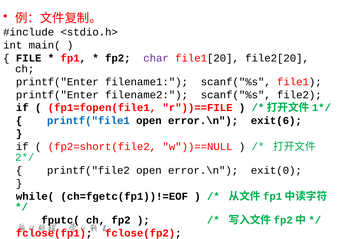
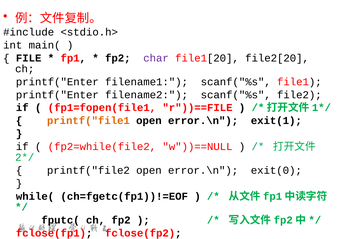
printf("file1 colour: blue -> orange (88, 121)
exit(6: exit(6 -> exit(1 (276, 121)
fp2=short(file2: fp2=short(file2 -> fp2=while(file2 (102, 147)
